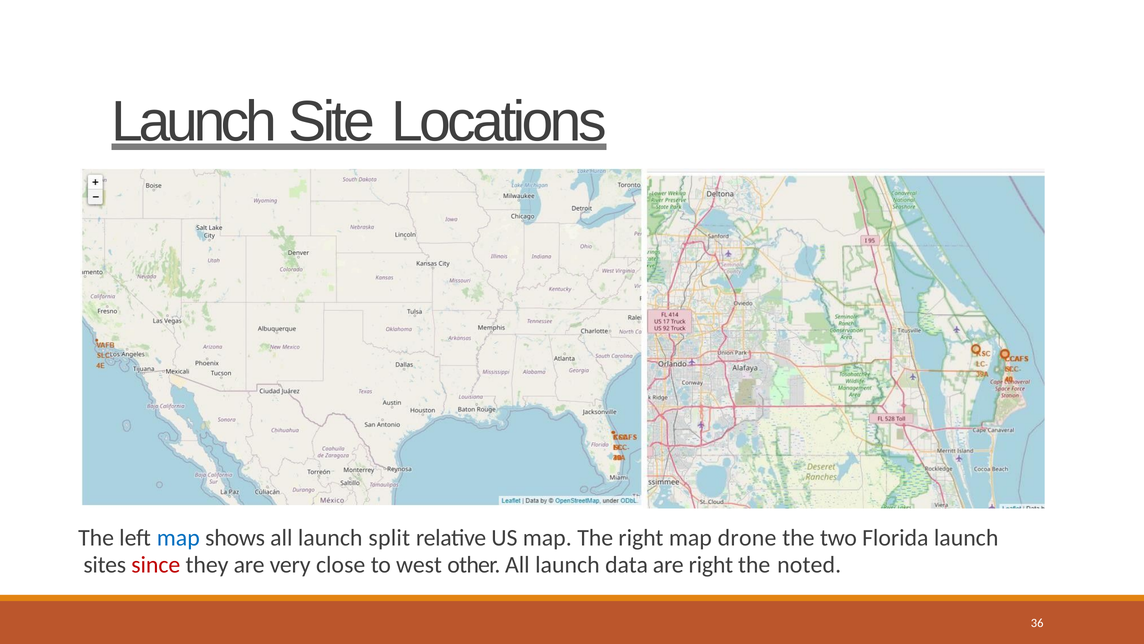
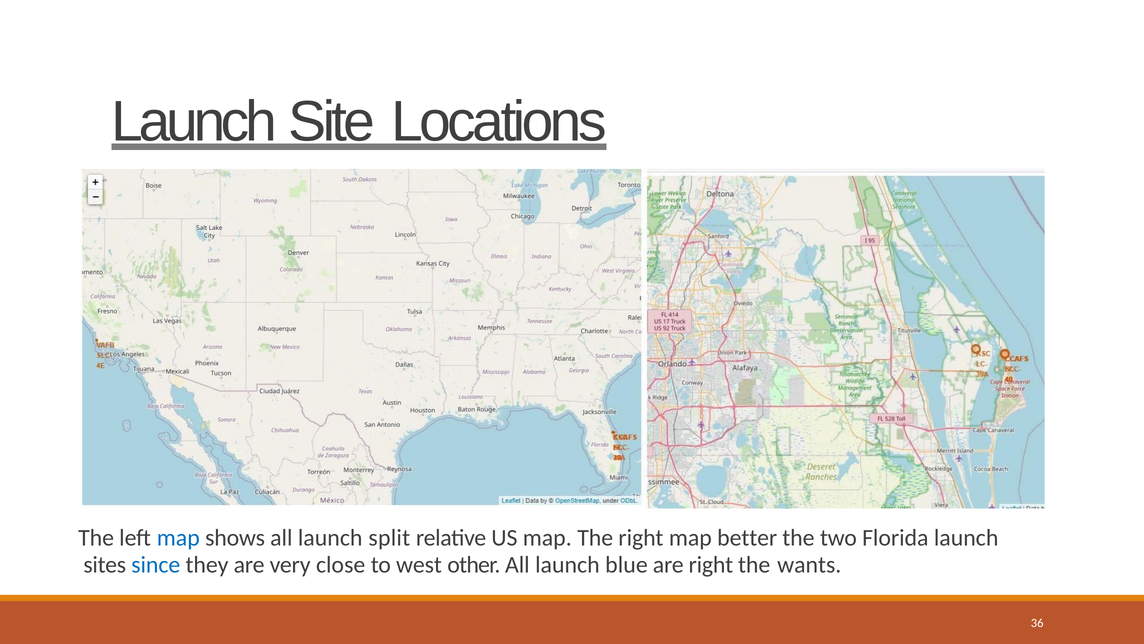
drone: drone -> better (747, 537)
since colour: red -> blue (156, 565)
data: data -> blue (626, 565)
noted: noted -> wants (809, 565)
